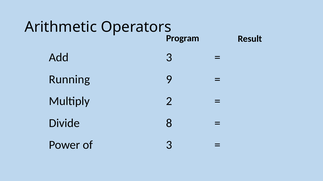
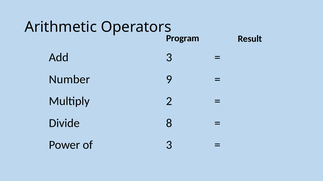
Running: Running -> Number (69, 80)
